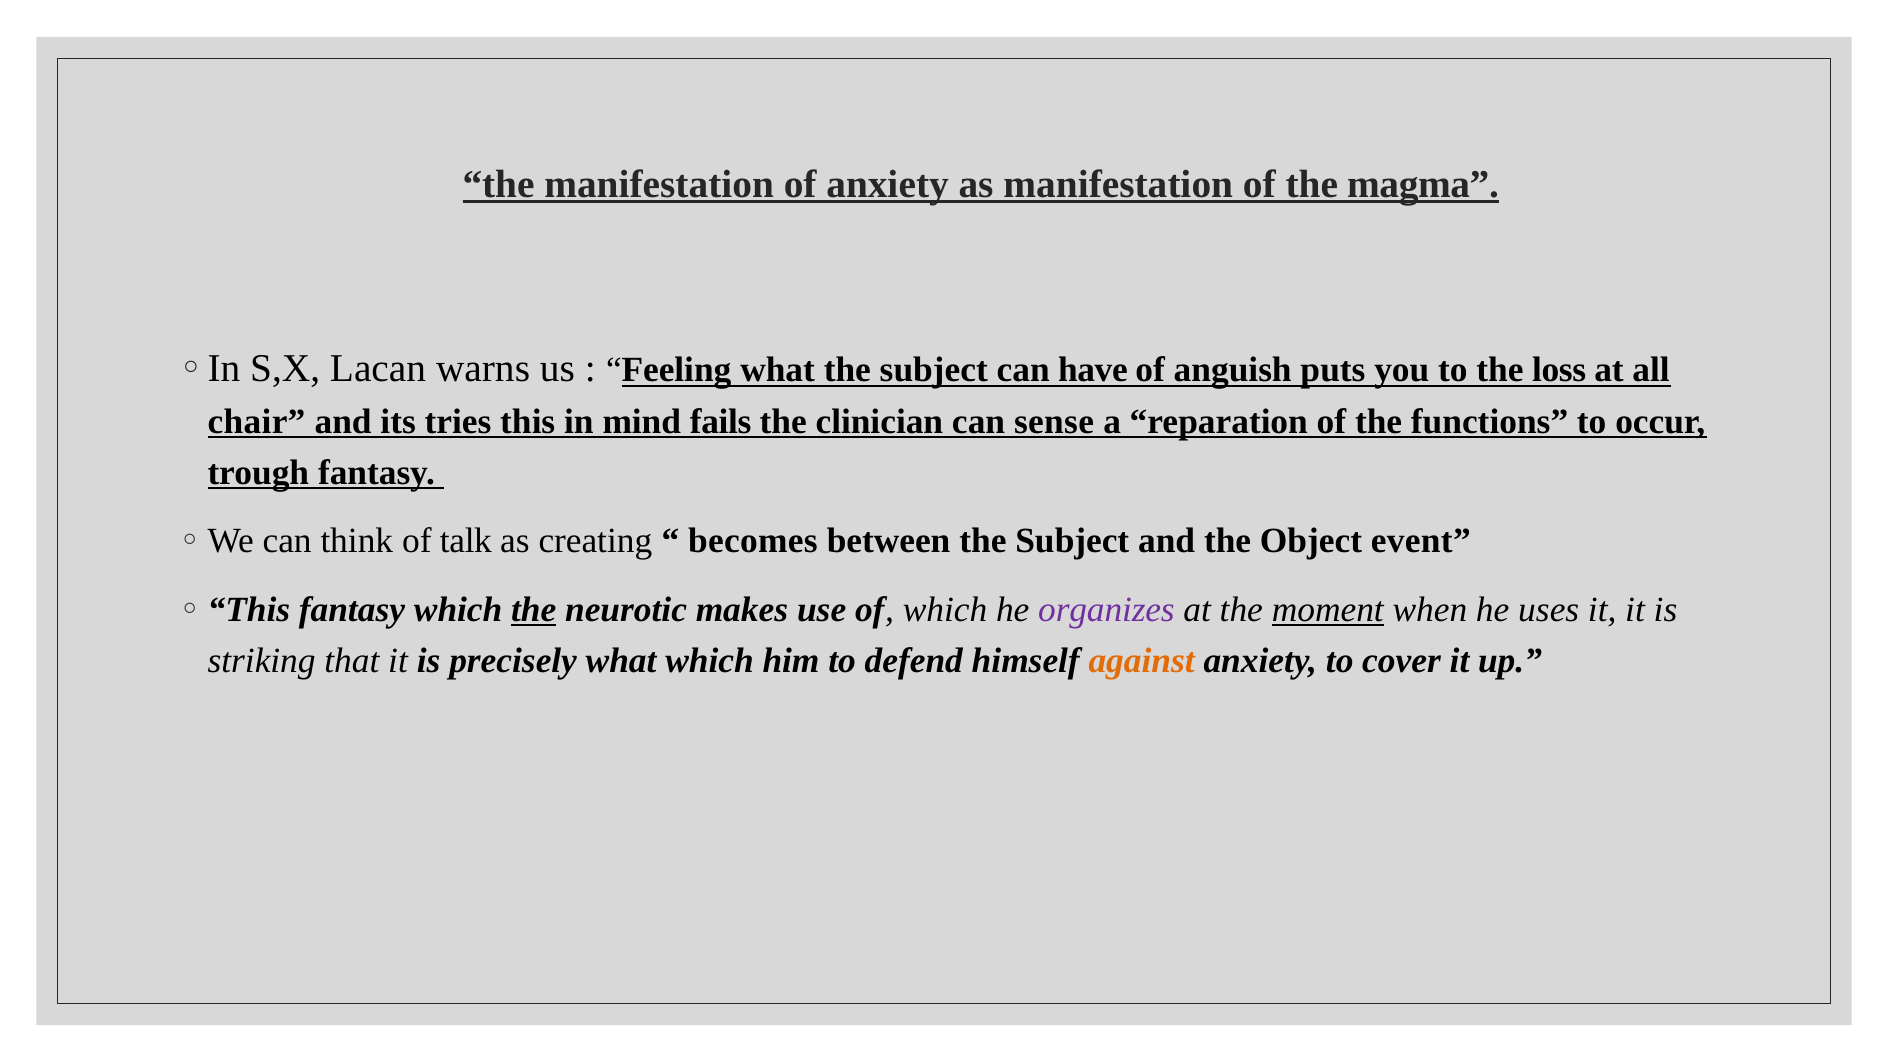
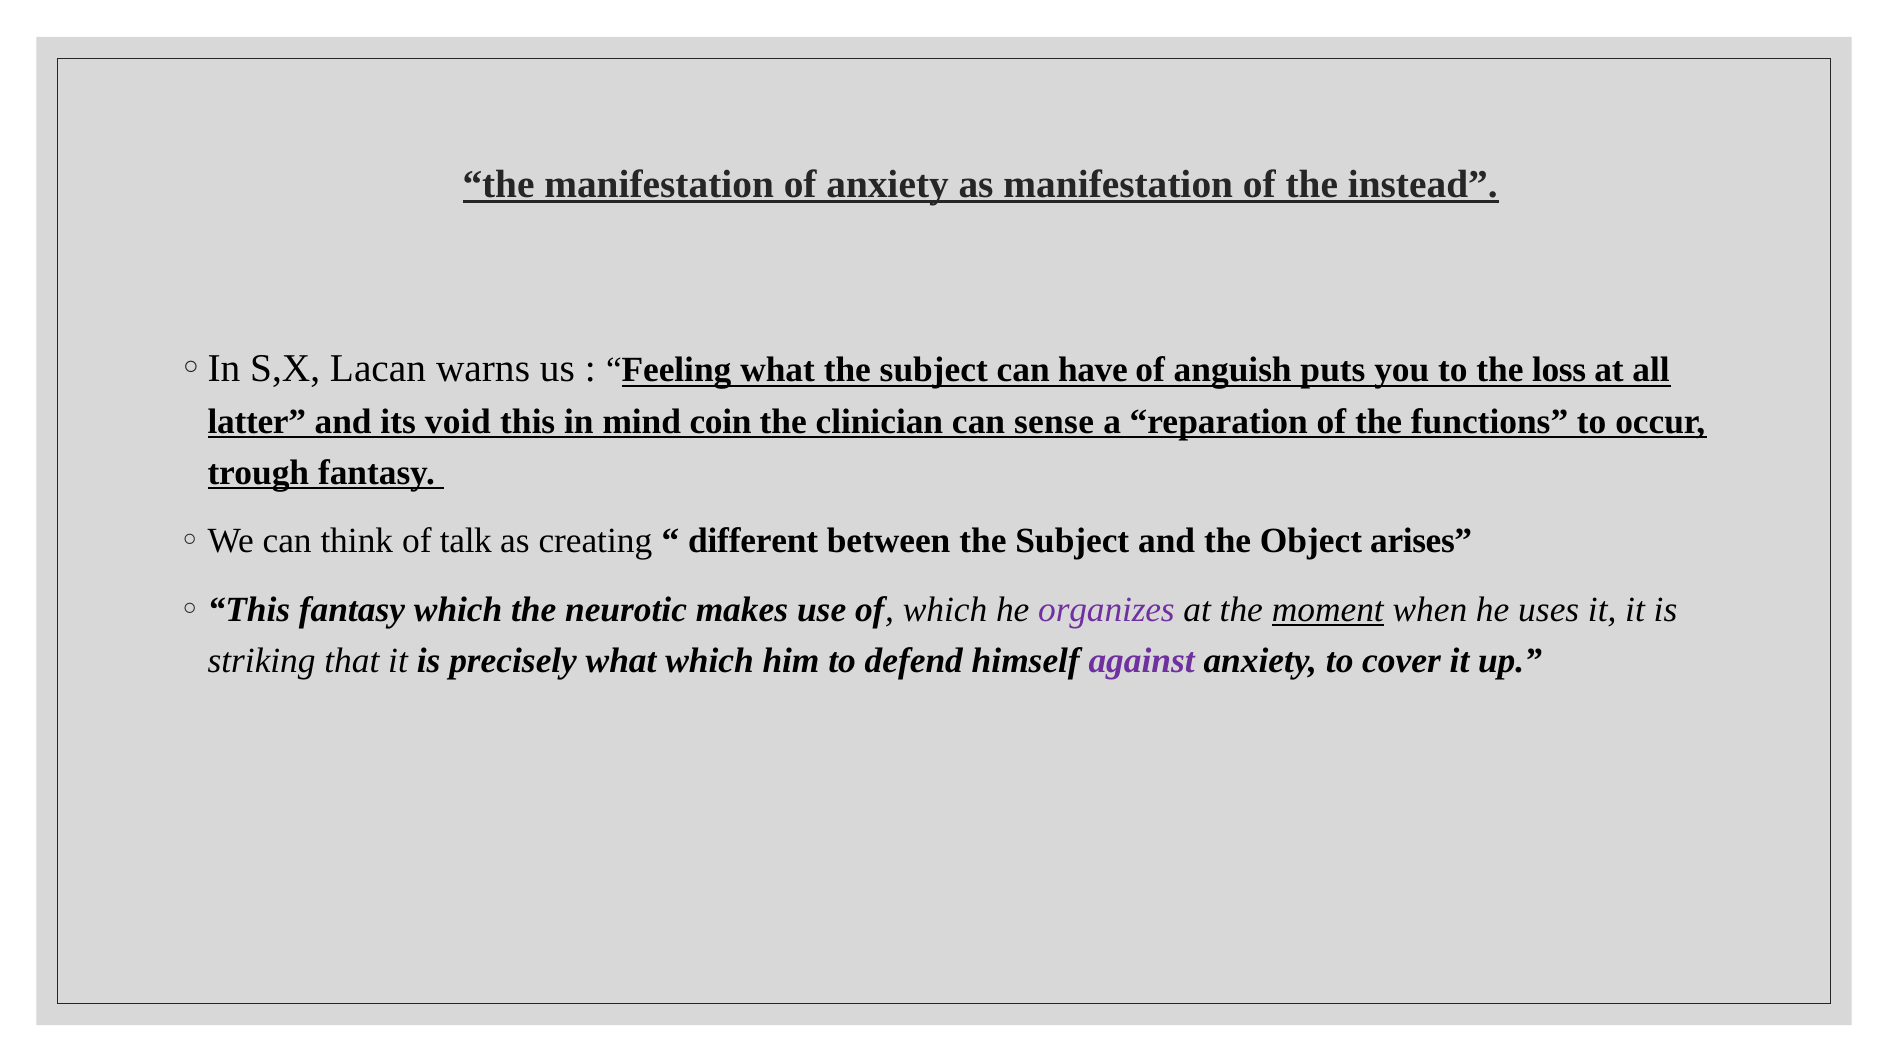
magma: magma -> instead (1423, 184)
chair: chair -> latter (257, 422)
tries: tries -> void (458, 422)
fails: fails -> coin (721, 422)
becomes: becomes -> different (753, 541)
event: event -> arises (1421, 541)
the underline: present -> none (534, 610)
against colour: orange -> purple (1142, 661)
